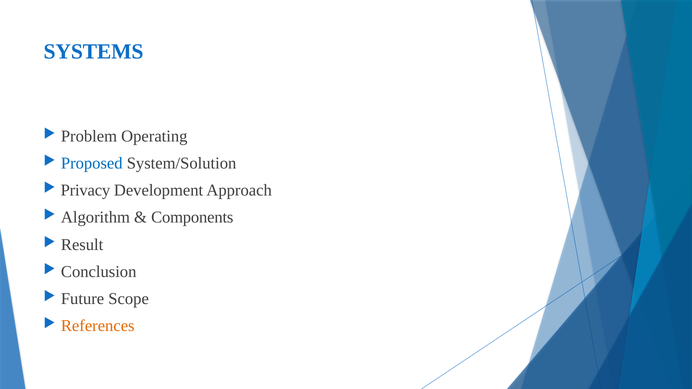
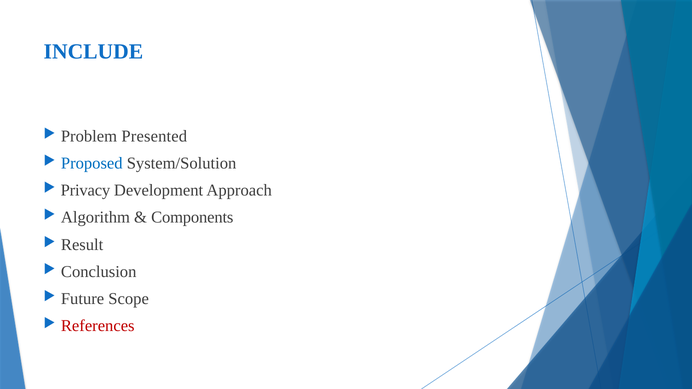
SYSTEMS: SYSTEMS -> INCLUDE (93, 52)
Operating: Operating -> Presented (154, 136)
References colour: orange -> red (98, 326)
